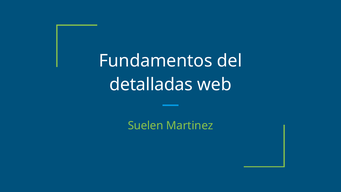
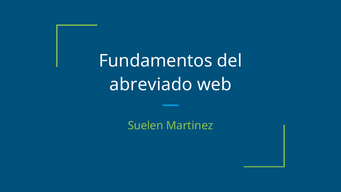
detalladas: detalladas -> abreviado (151, 84)
